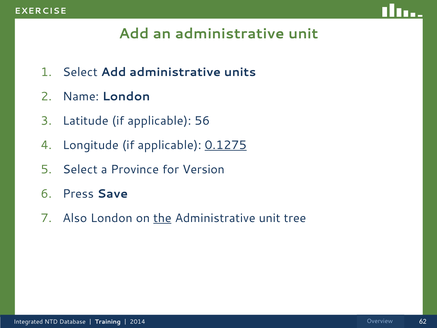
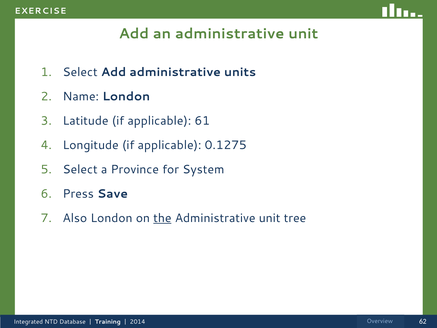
56: 56 -> 61 (202, 121)
0.1275 underline: present -> none (226, 145)
Version: Version -> System (203, 169)
